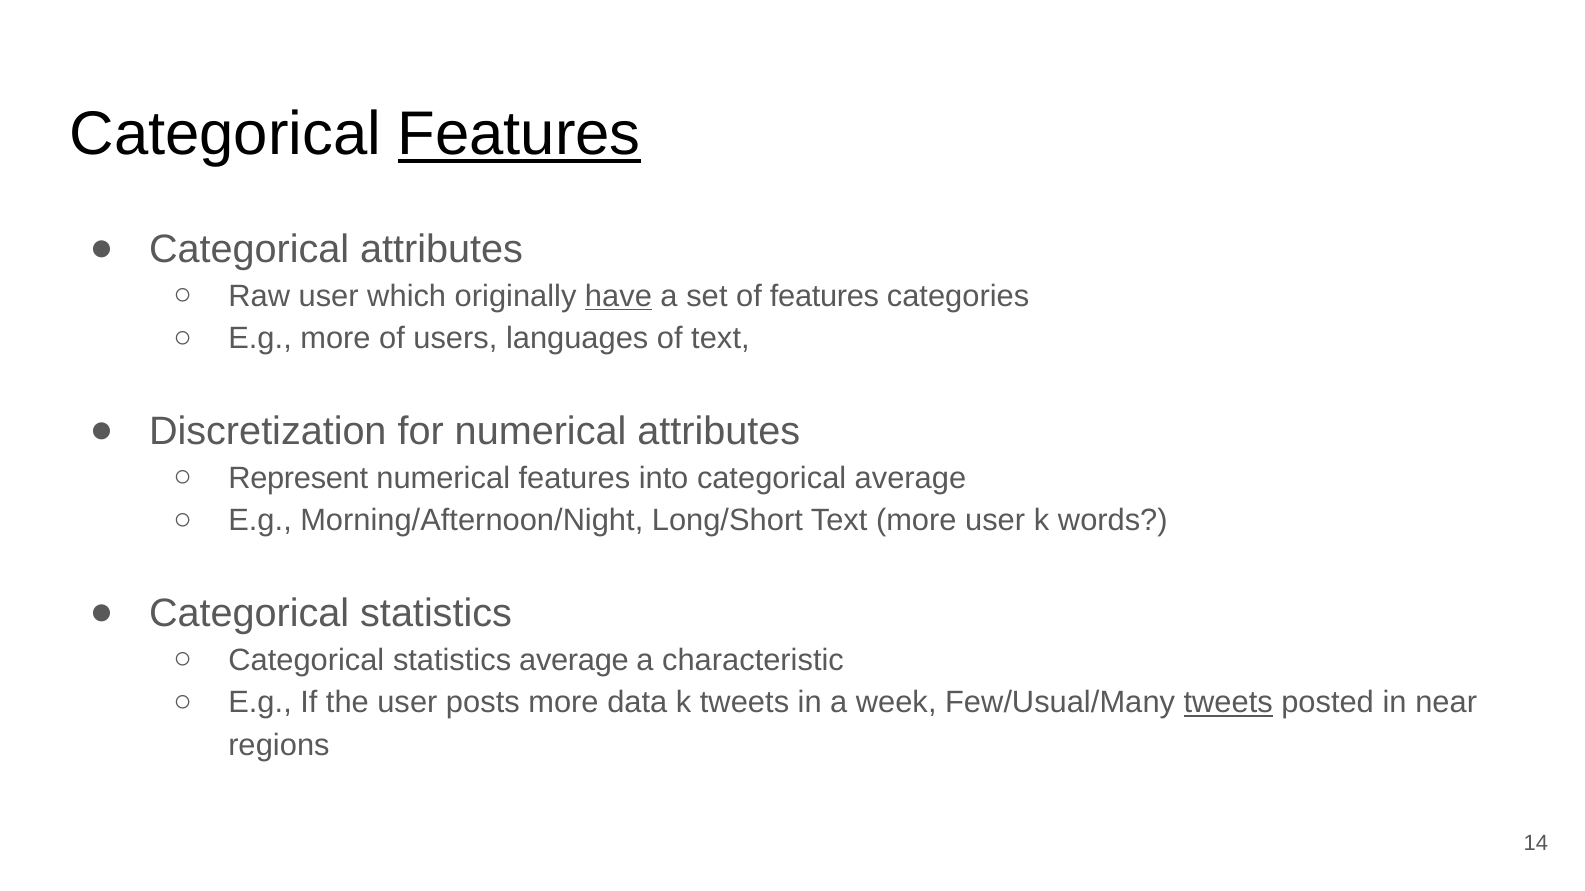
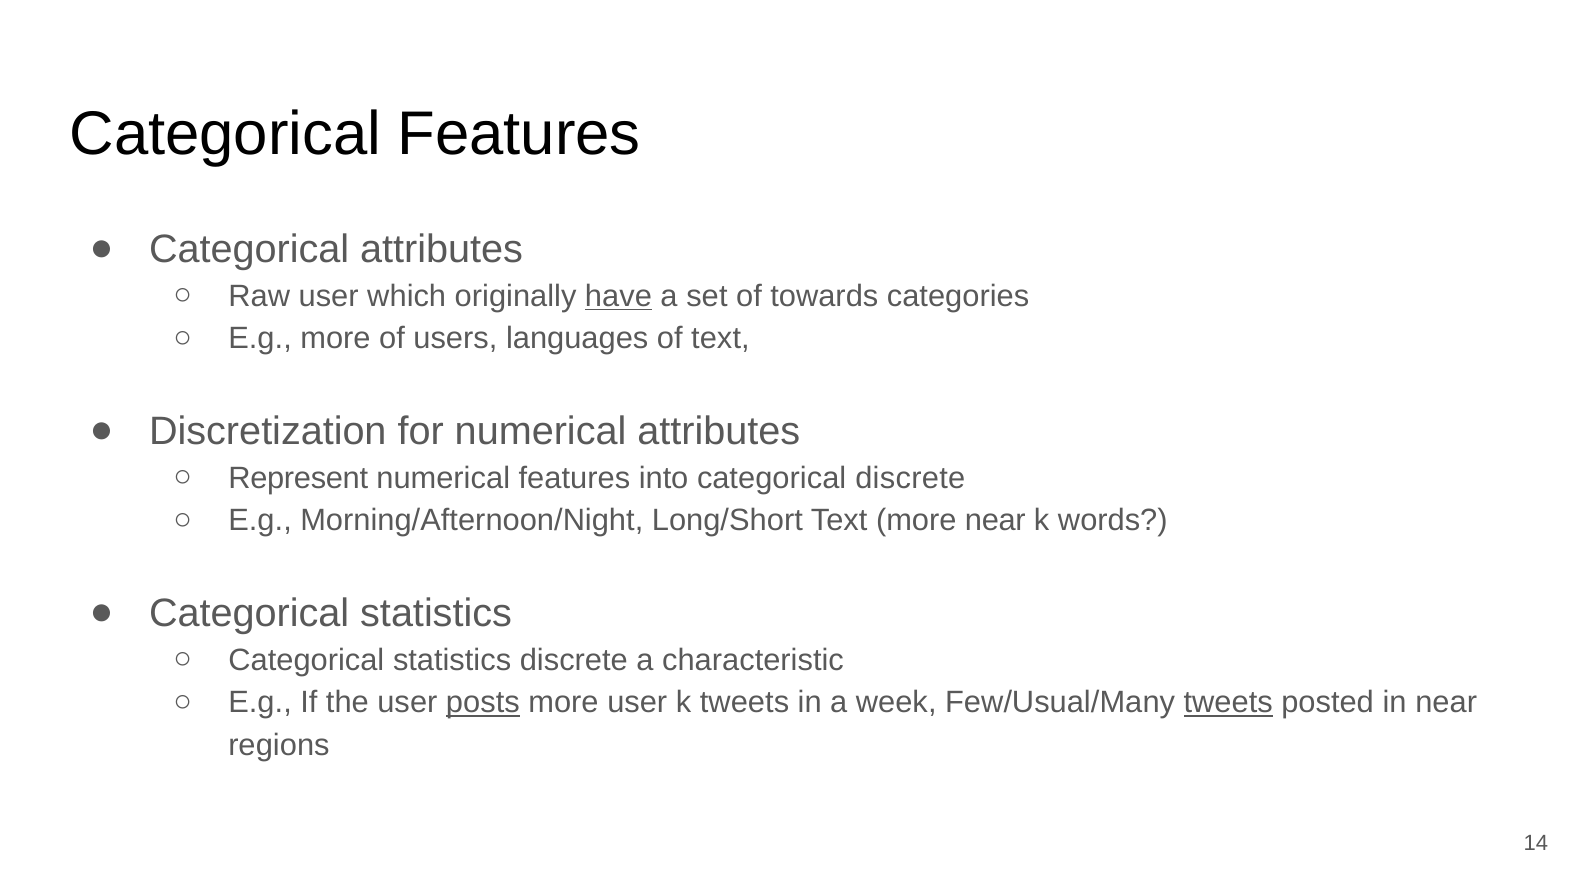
Features underline: present -> none (519, 134)
of features: features -> towards (824, 296)
categorical average: average -> discrete (910, 479)
more user: user -> near (995, 521)
statistics average: average -> discrete (574, 661)
posts underline: none -> present (483, 703)
more data: data -> user (637, 703)
